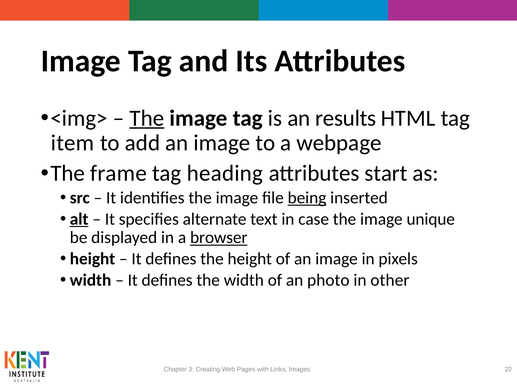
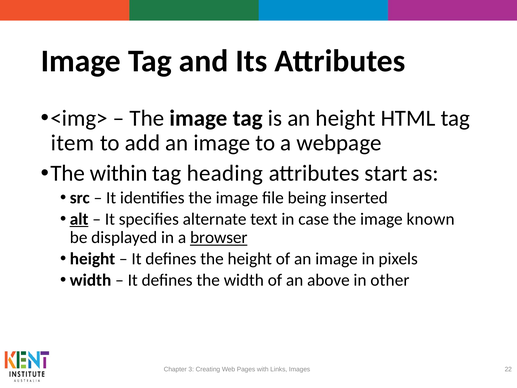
The underline: present -> none (147, 118)
an results: results -> height (346, 118)
frame: frame -> within (119, 173)
being underline: present -> none (307, 198)
unique: unique -> known (431, 219)
photo: photo -> above (328, 280)
